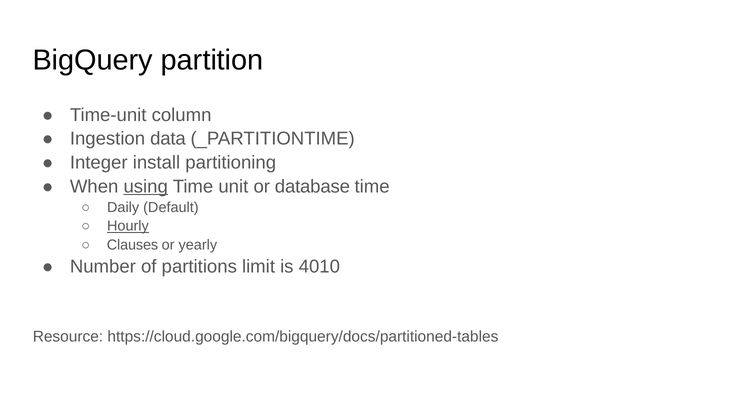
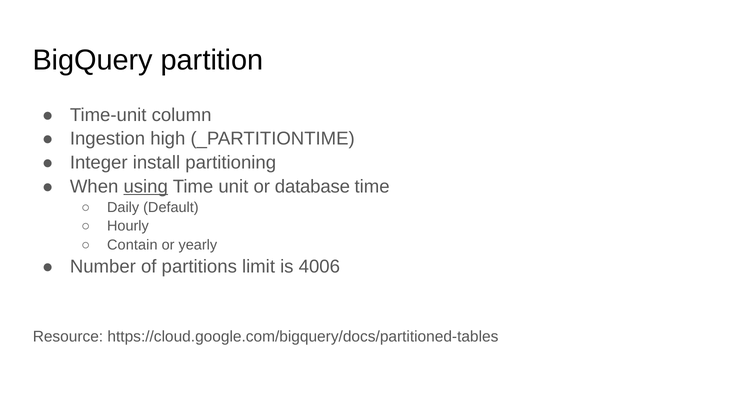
data: data -> high (168, 139)
Hourly underline: present -> none (128, 226)
Clauses: Clauses -> Contain (132, 245)
4010: 4010 -> 4006 (319, 266)
